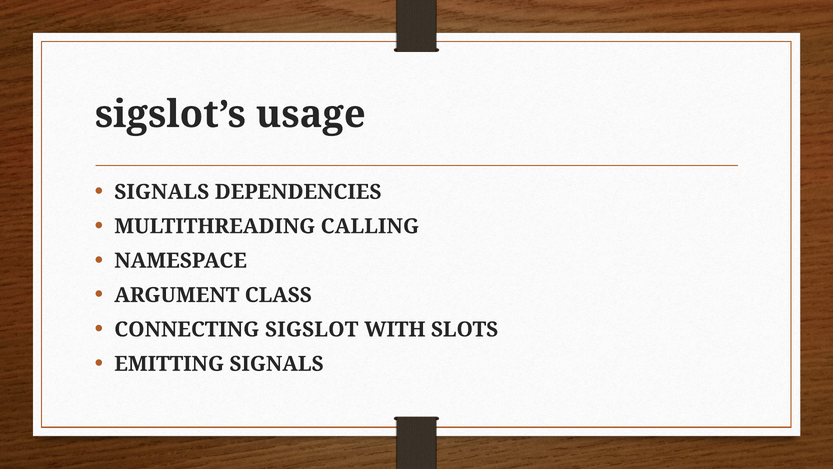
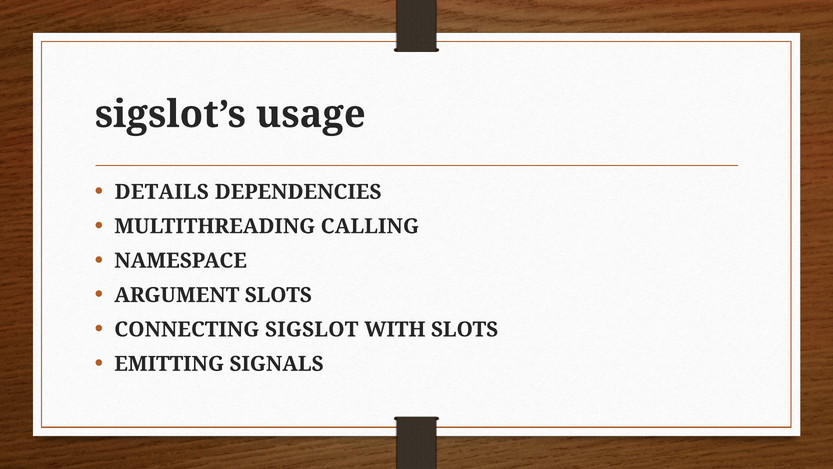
SIGNALS: SIGNALS -> DETAILS (162, 192)
ARGUMENT CLASS: CLASS -> SLOTS (278, 295)
